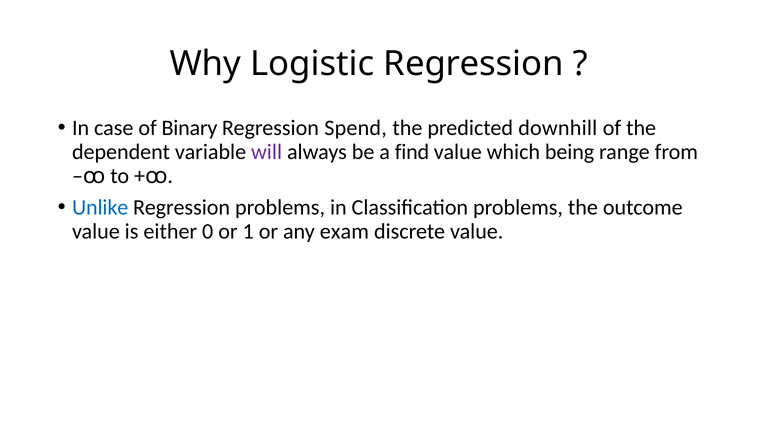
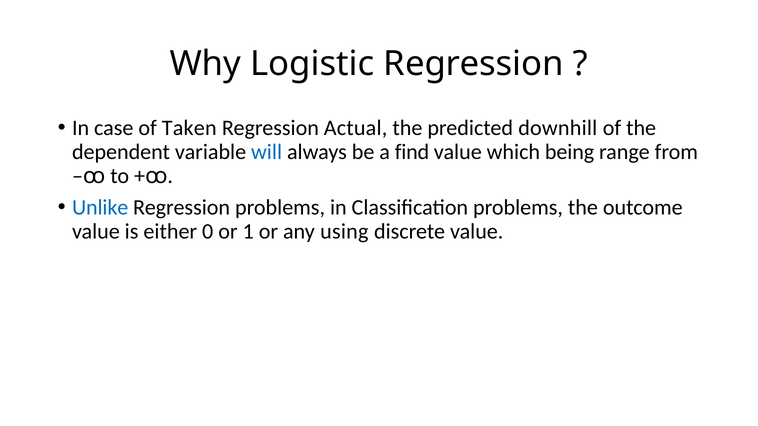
Binary: Binary -> Taken (189, 128)
Spend: Spend -> Actual (356, 128)
will colour: purple -> blue (267, 152)
exam: exam -> using (344, 232)
